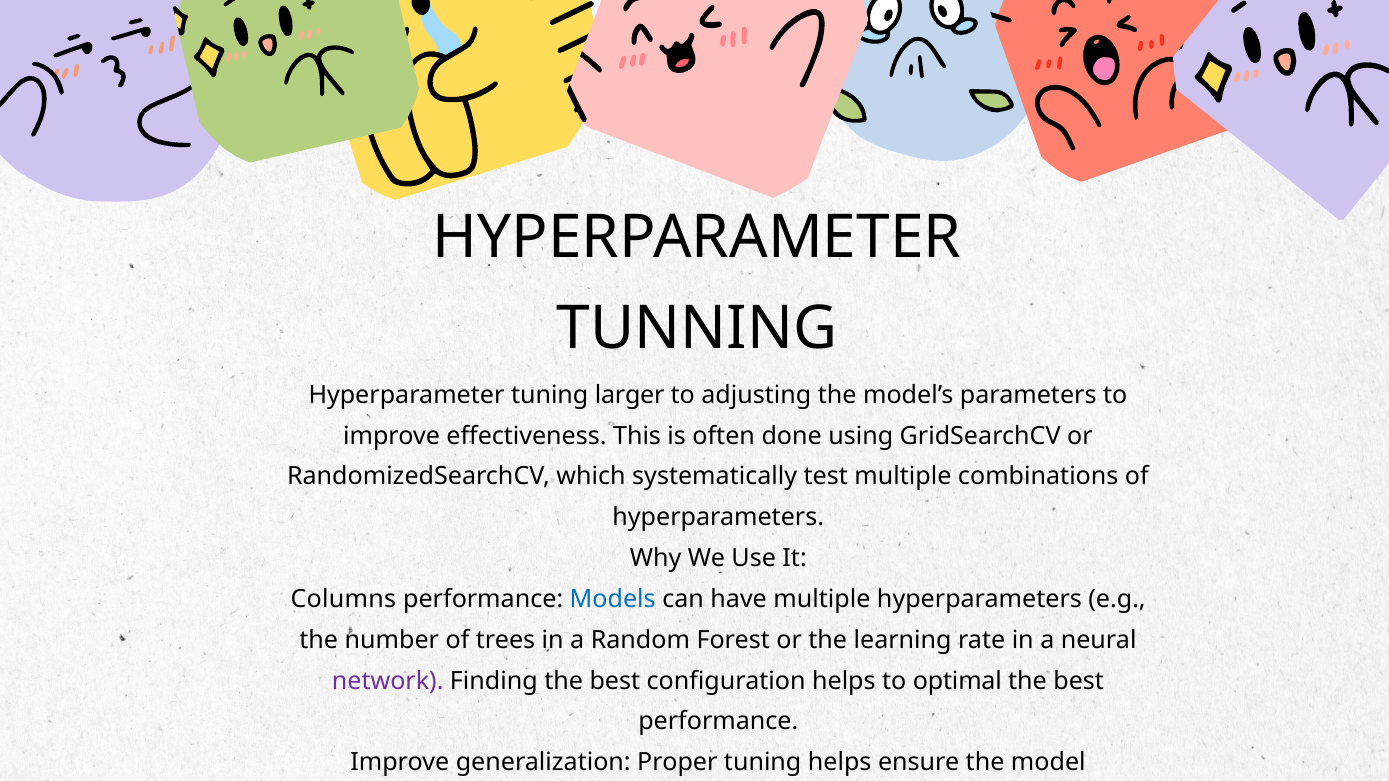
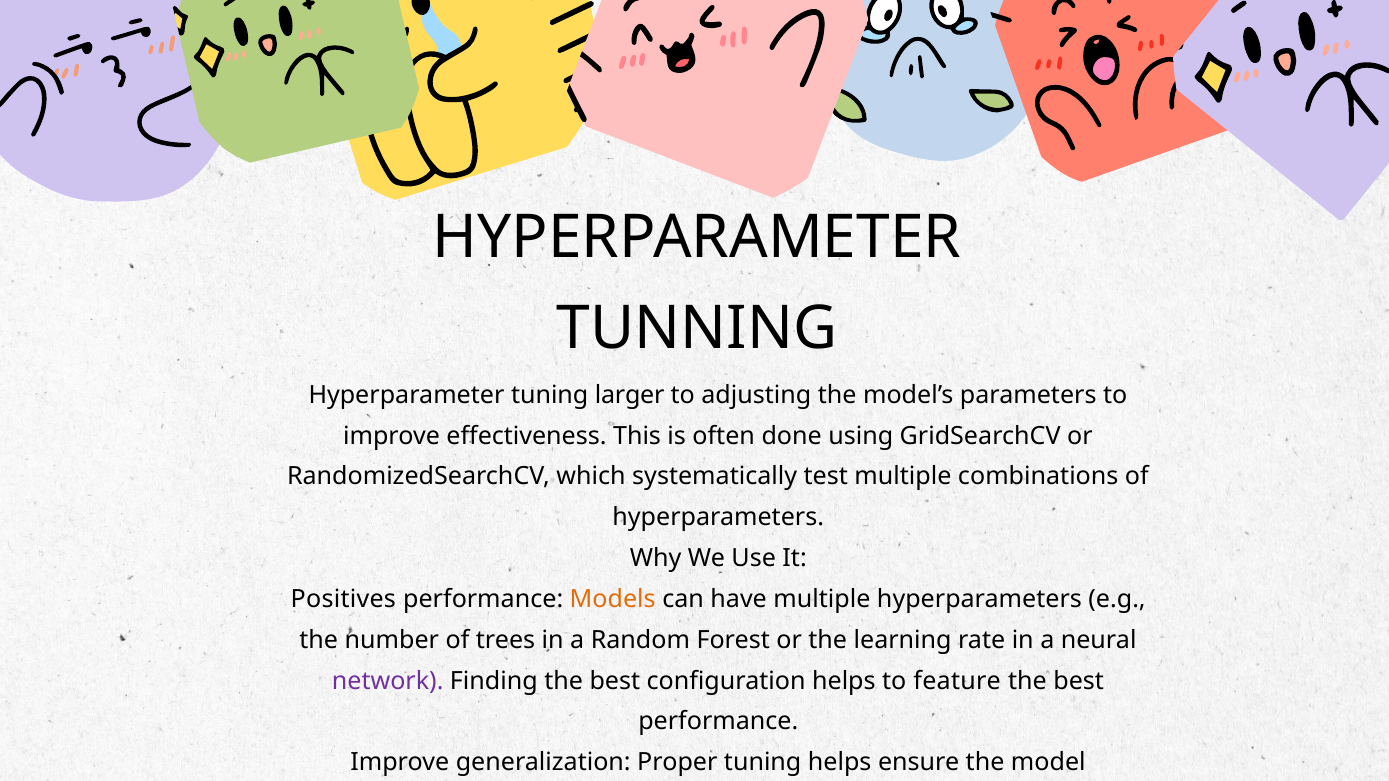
Columns: Columns -> Positives (343, 599)
Models colour: blue -> orange (613, 599)
optimal: optimal -> feature (957, 681)
